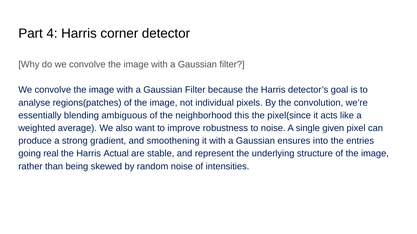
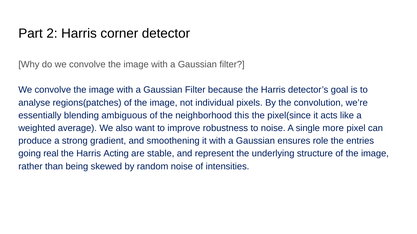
4: 4 -> 2 (52, 33)
given: given -> more (333, 128)
into: into -> role (321, 141)
Actual: Actual -> Acting (116, 154)
